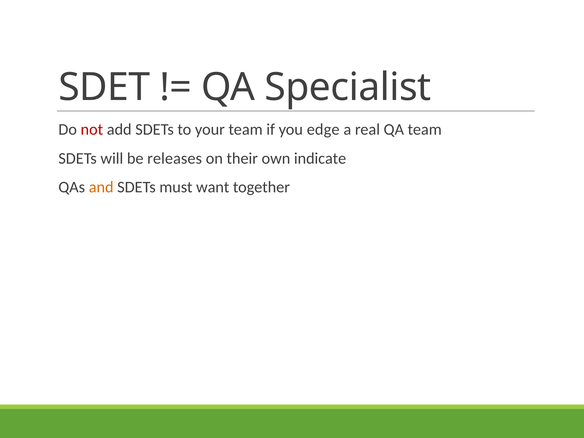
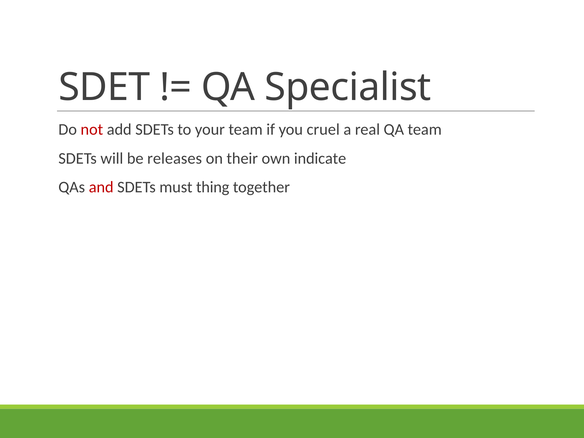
edge: edge -> cruel (323, 129)
and colour: orange -> red (101, 187)
want: want -> thing (213, 187)
